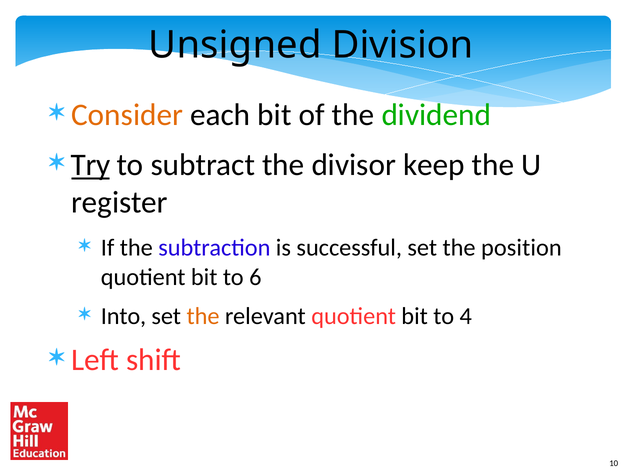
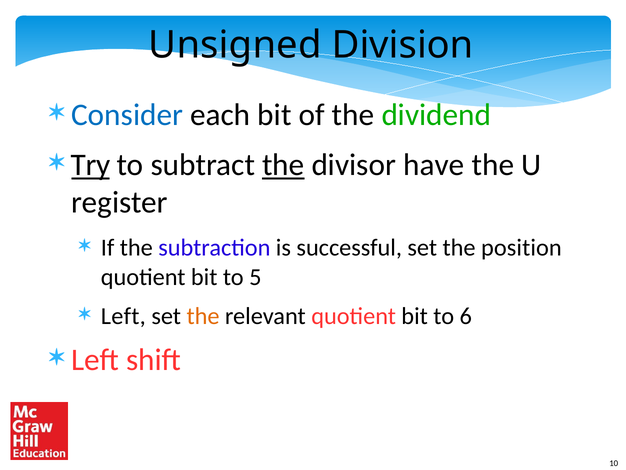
Consider colour: orange -> blue (127, 115)
the underline: none -> present (283, 165)
keep: keep -> have (434, 165)
6: 6 -> 5 (255, 277)
Into: Into -> Left (123, 316)
4: 4 -> 6 (466, 316)
